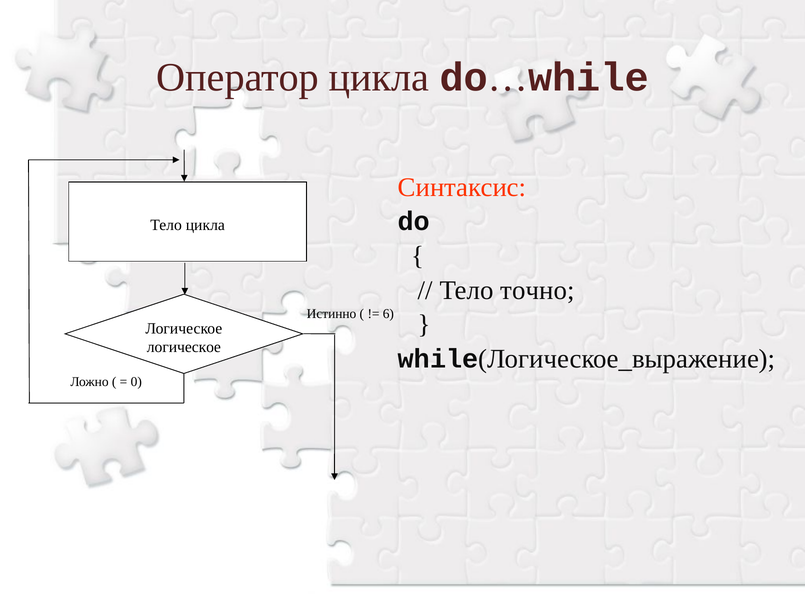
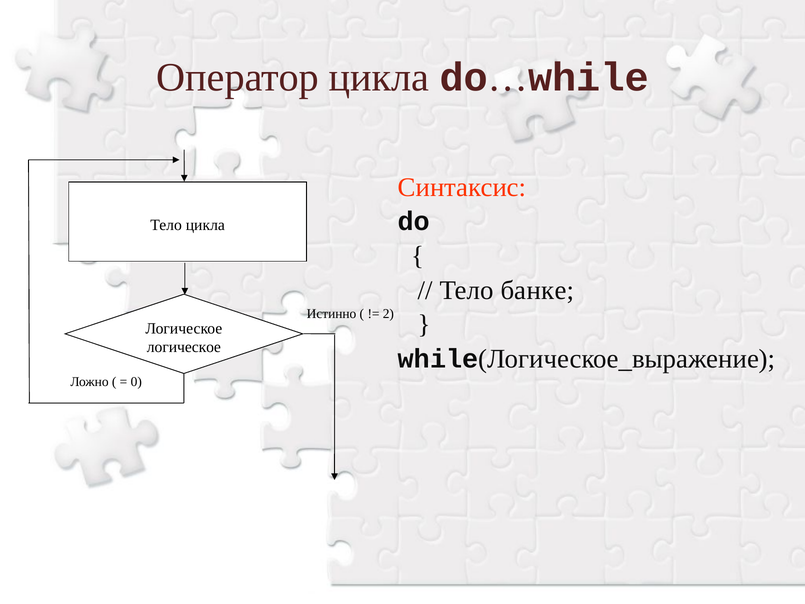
точно: точно -> банке (537, 290)
6: 6 -> 2 (388, 314)
